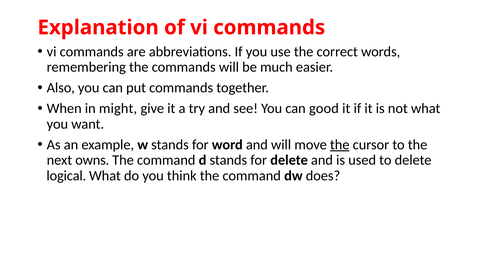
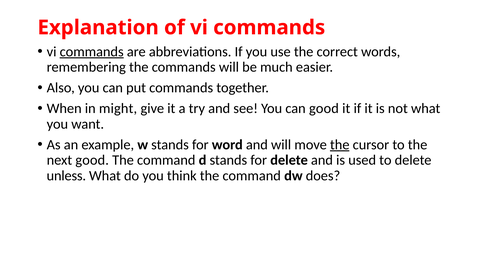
commands underline: none -> present (92, 52)
next owns: owns -> good (92, 160)
logical: logical -> unless (66, 176)
